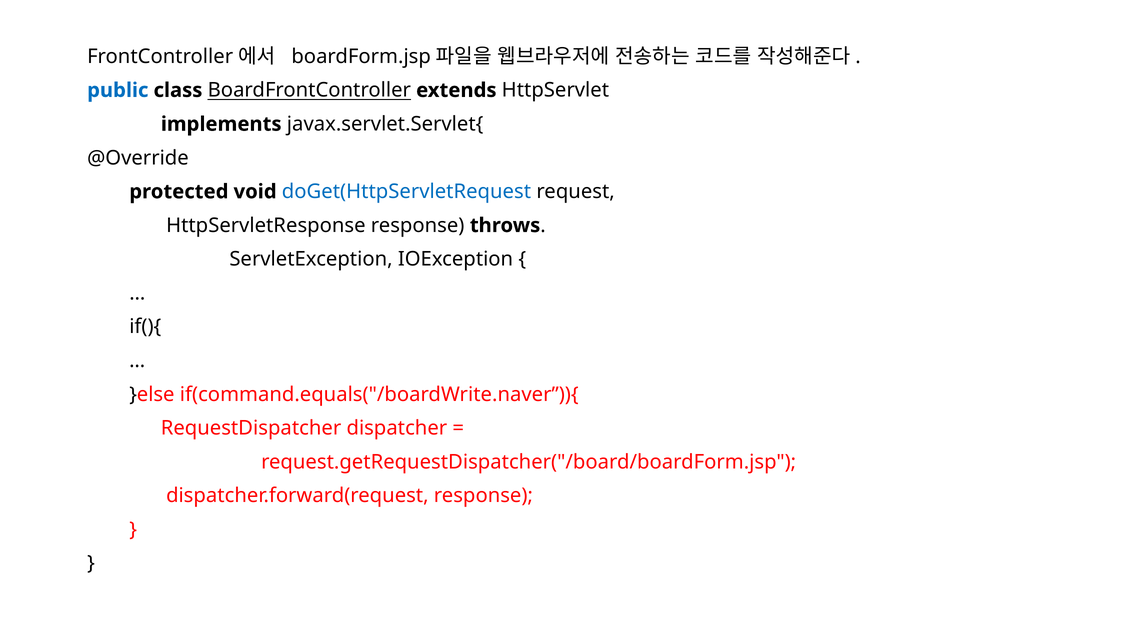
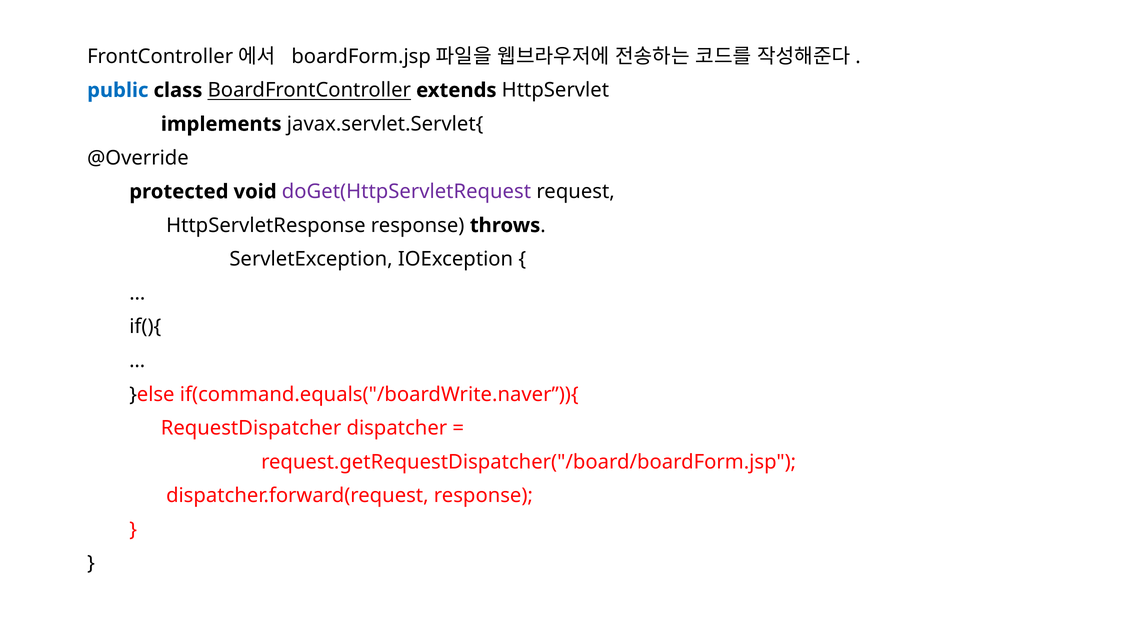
doGet(HttpServletRequest colour: blue -> purple (406, 192)
